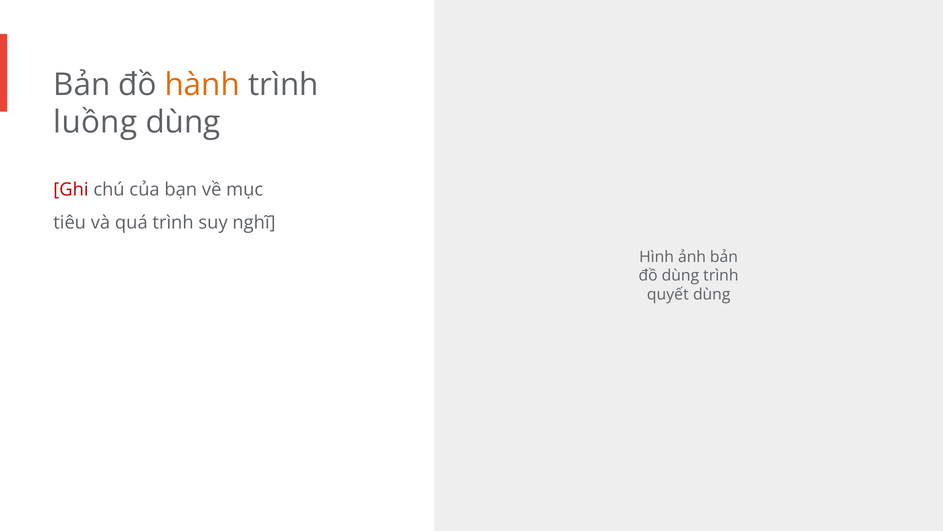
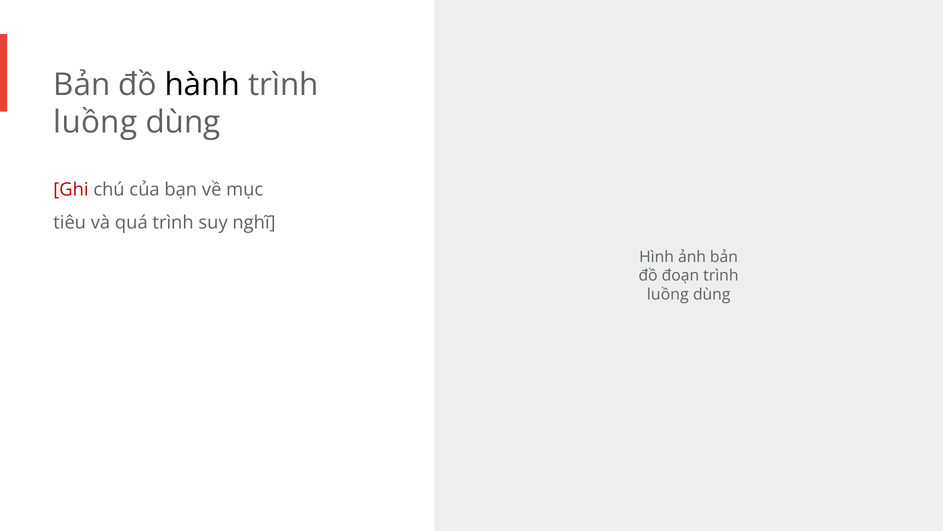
hành colour: orange -> black (202, 85)
đồ dùng: dùng -> đoạn (680, 275)
quyết: quyết -> luồng (668, 294)
